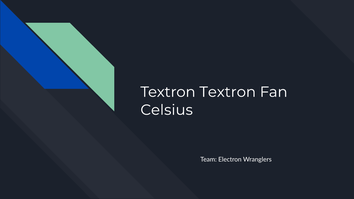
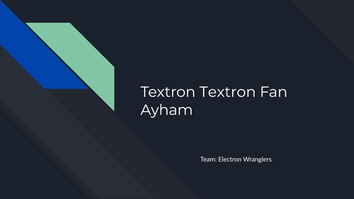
Celsius: Celsius -> Ayham (167, 110)
